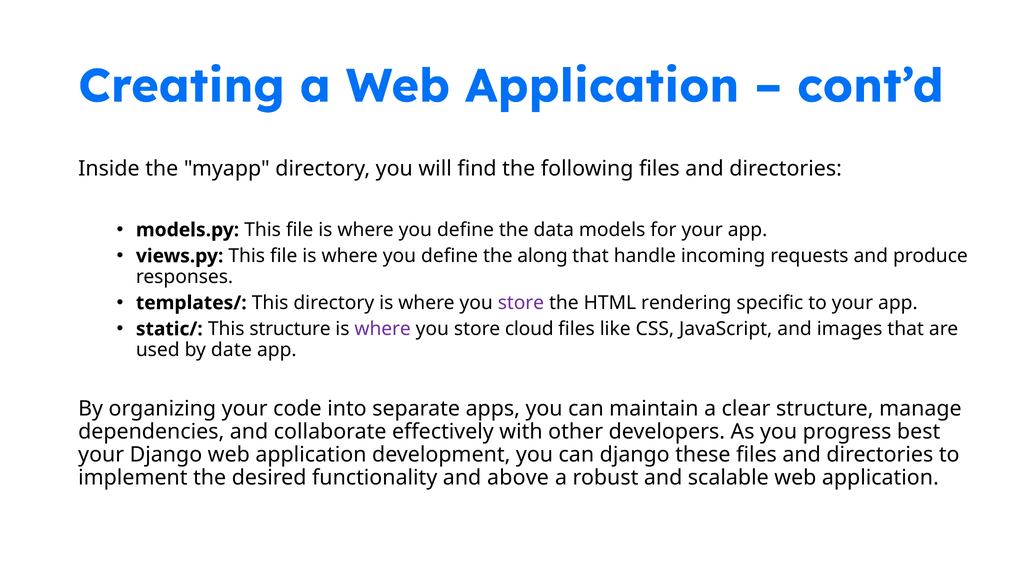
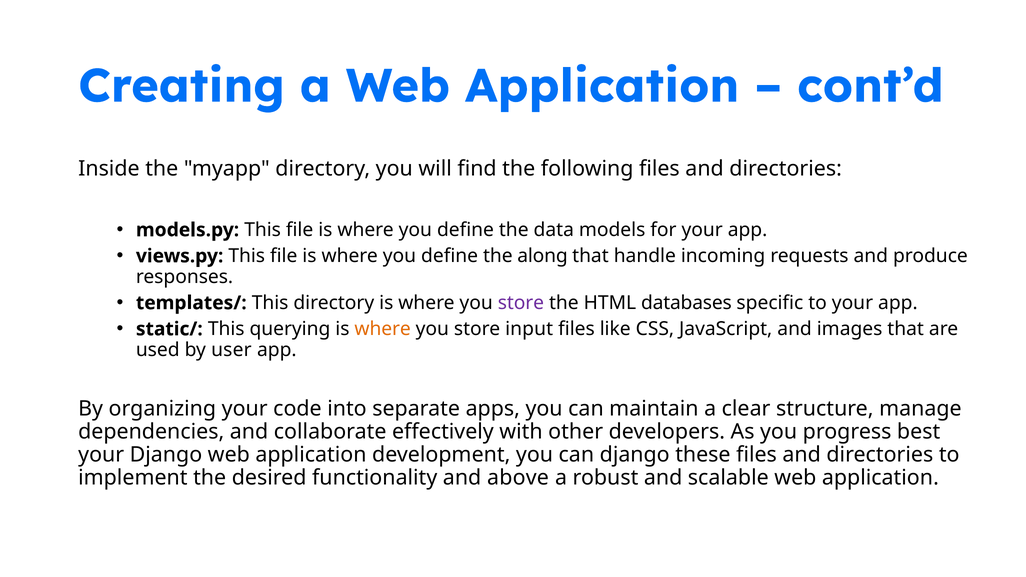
rendering: rendering -> databases (686, 303)
This structure: structure -> querying (290, 329)
where colour: purple -> orange (383, 329)
cloud: cloud -> input (529, 329)
date: date -> user (231, 350)
